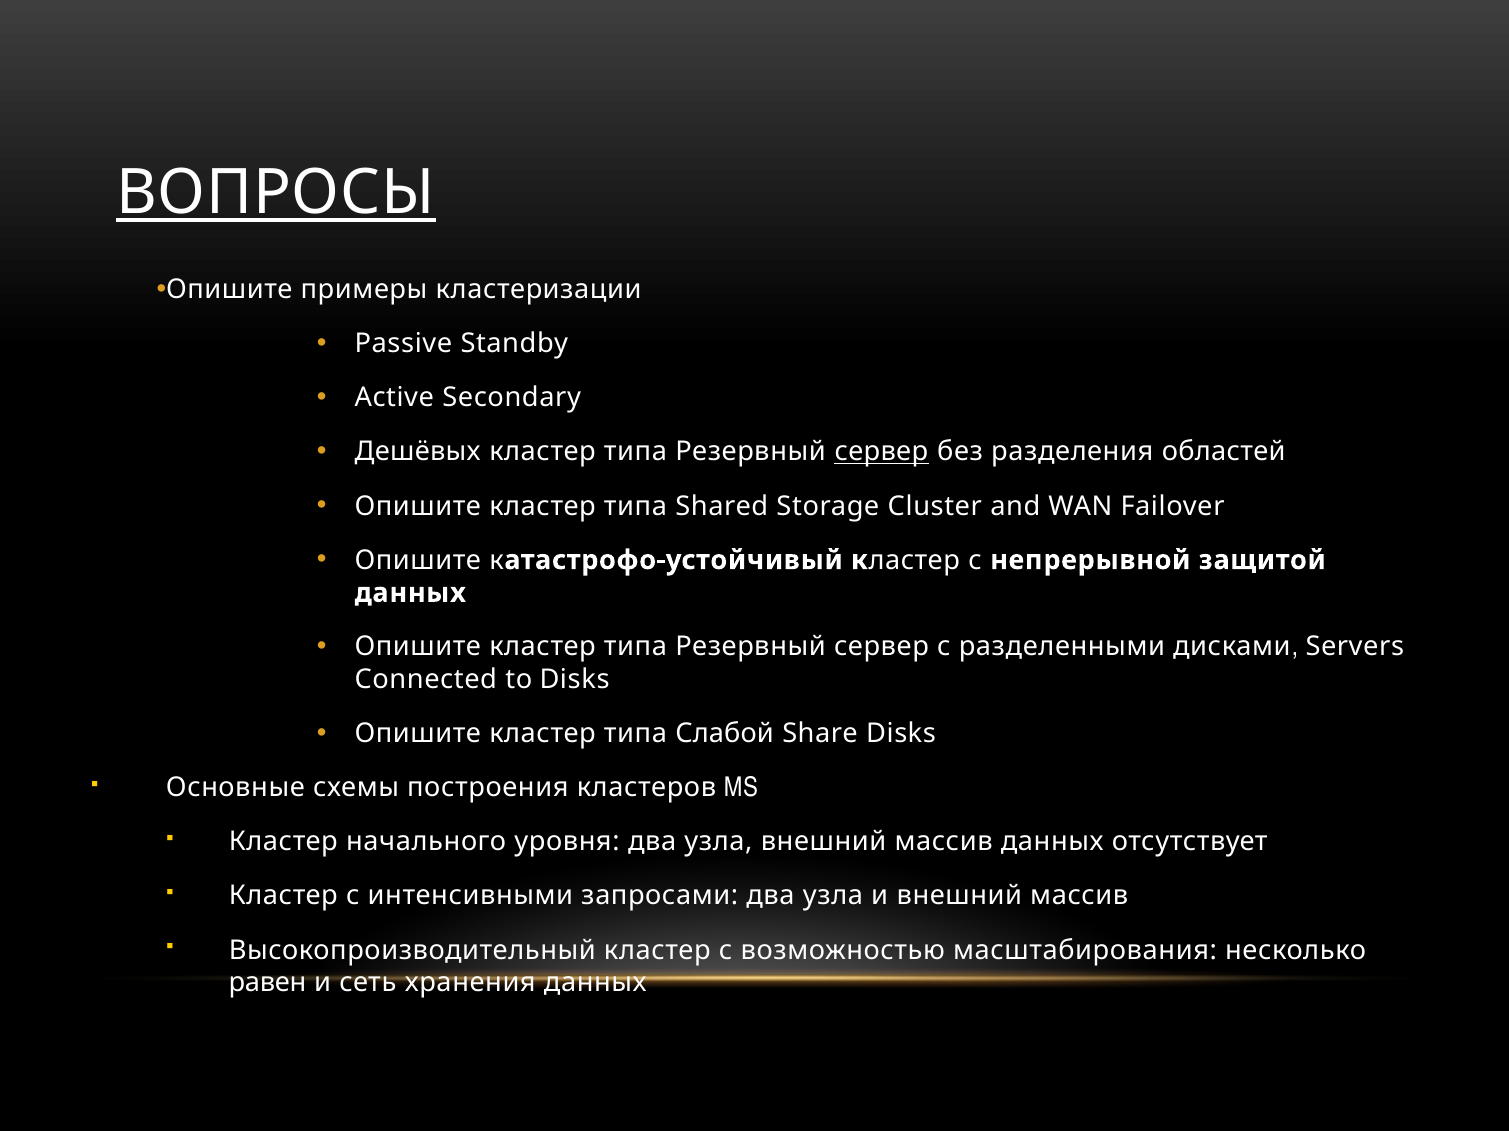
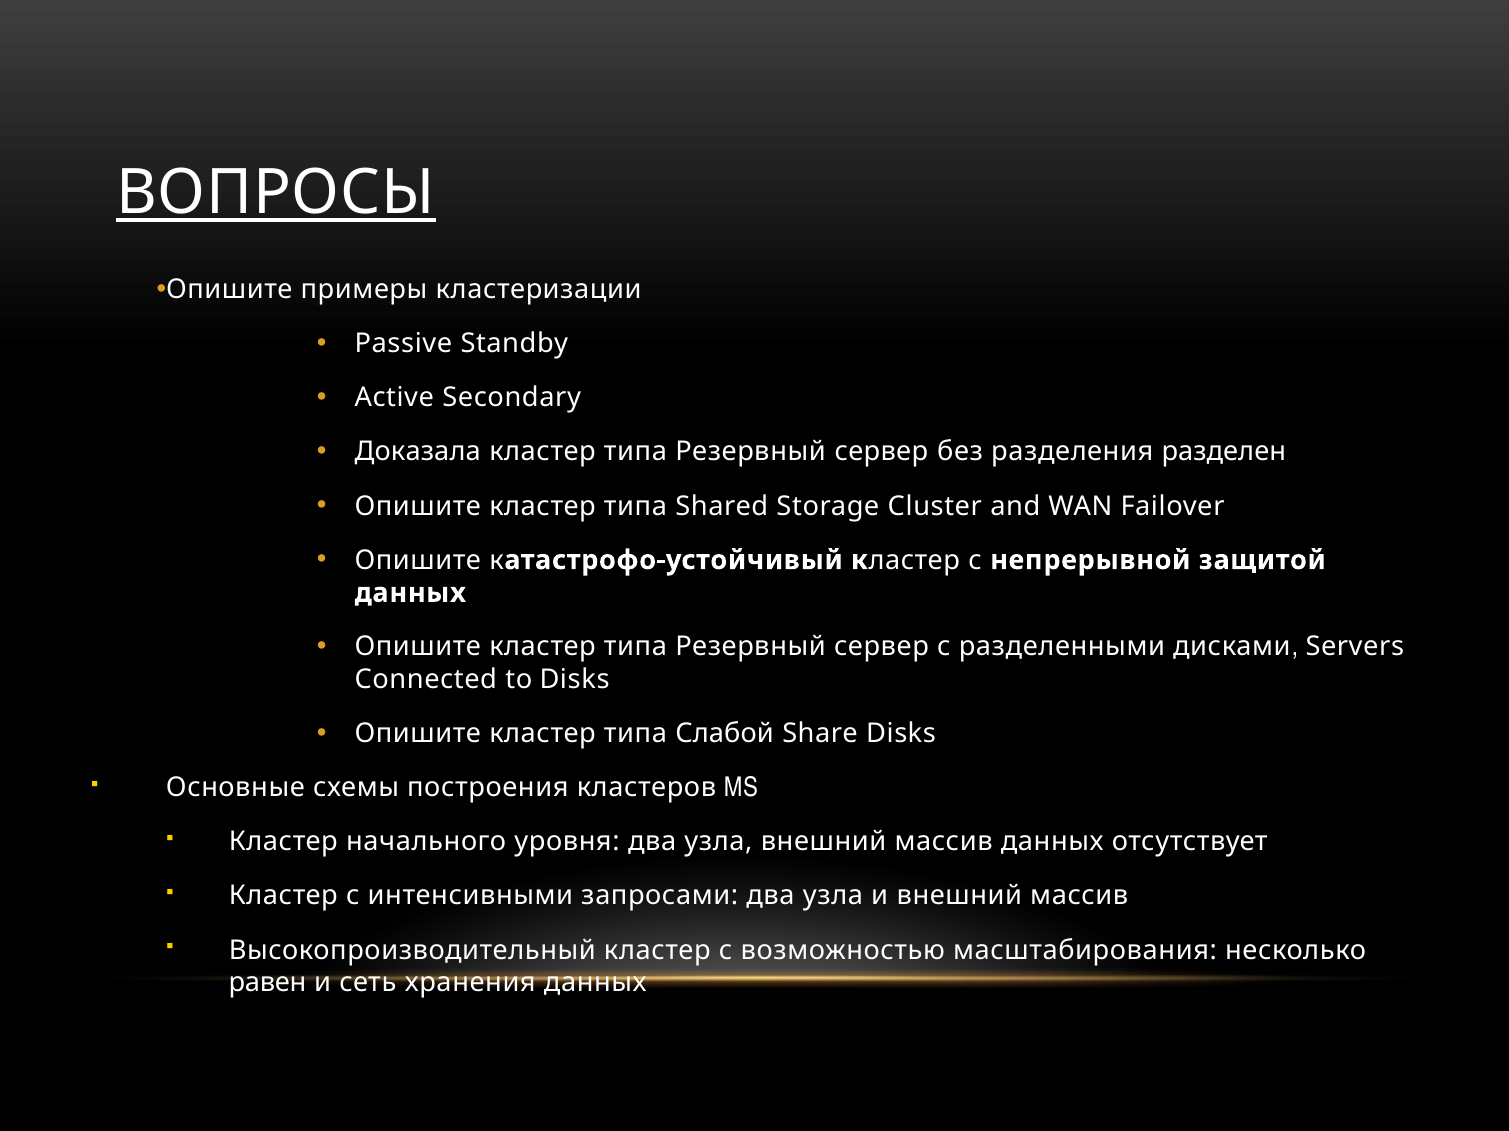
Дешёвых: Дешёвых -> Доказала (418, 452)
сервер underline: present -> none (881, 452)
областей: областей -> разделен (1224, 452)
